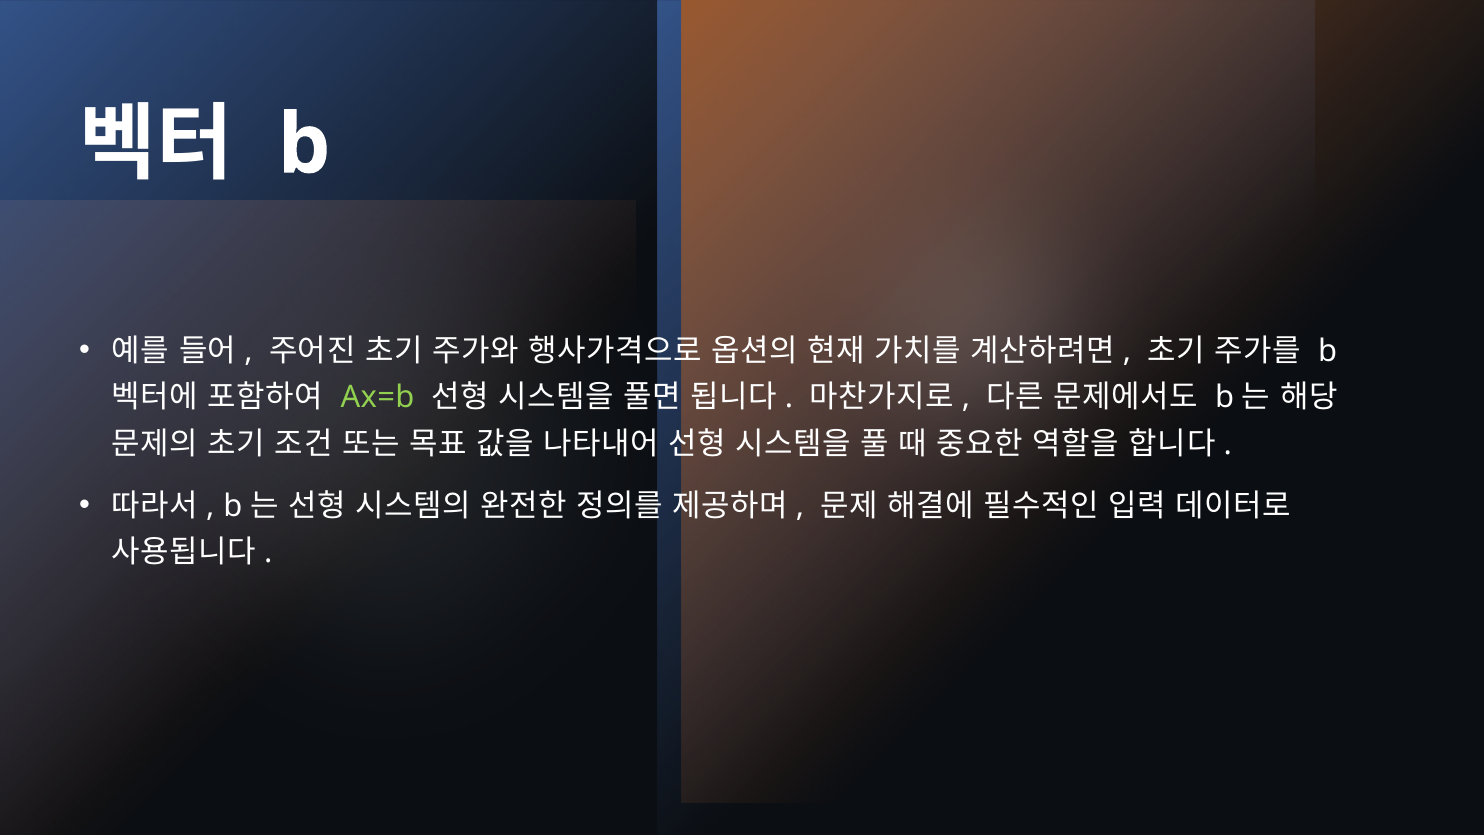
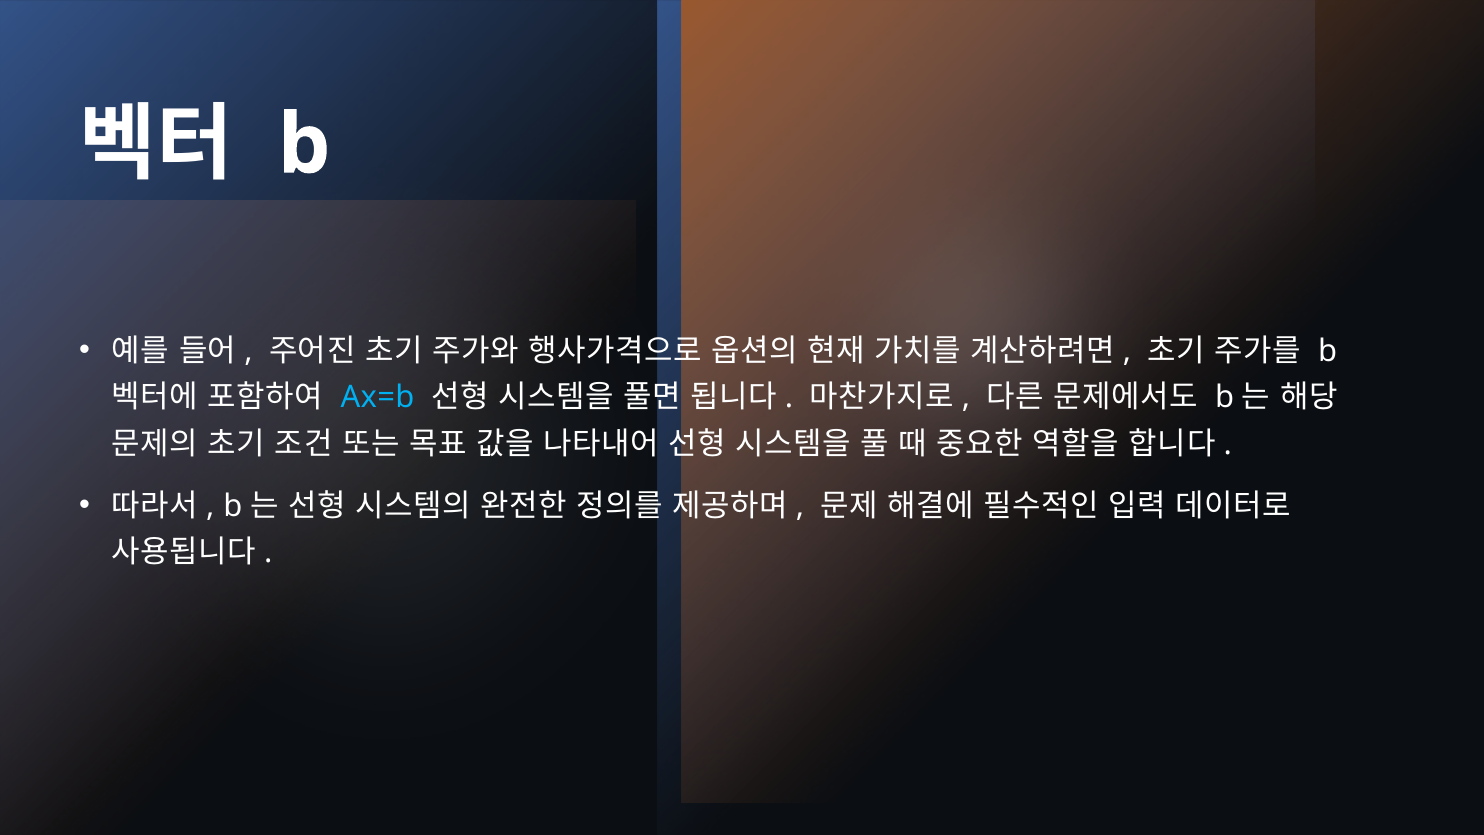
Ax=b colour: light green -> light blue (378, 398)
